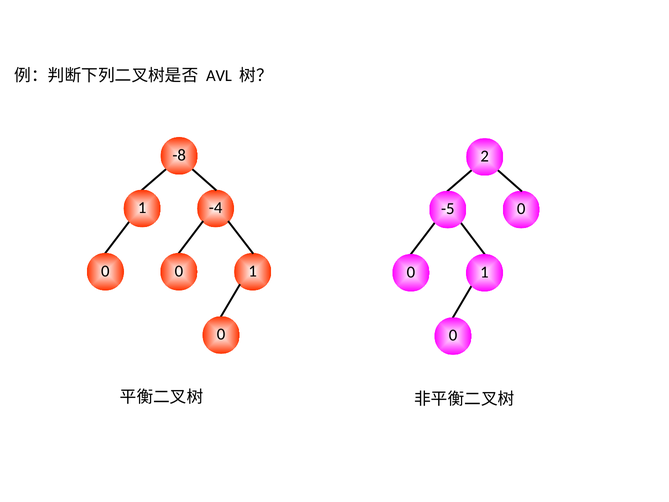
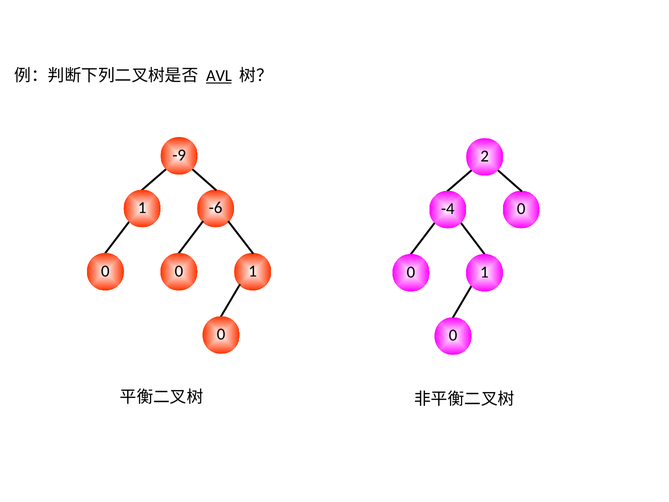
AVL underline: none -> present (219, 76)
-8: -8 -> -9 (179, 155)
-4: -4 -> -6 (216, 208)
-5: -5 -> -4 (448, 209)
